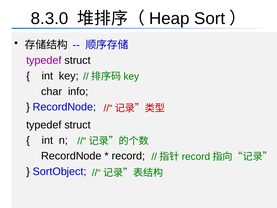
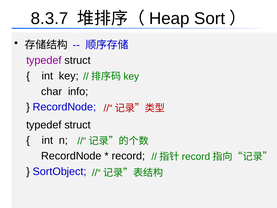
8.3.0: 8.3.0 -> 8.3.7 (50, 18)
